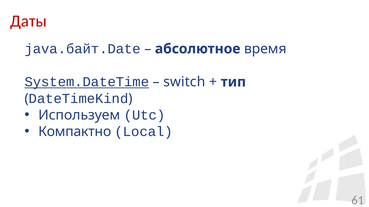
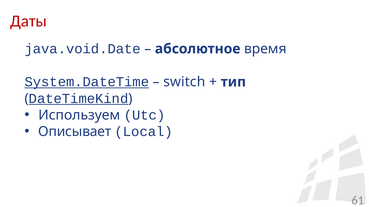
java.байт.Date: java.байт.Date -> java.void.Date (83, 49)
DateTimeKind underline: none -> present (79, 99)
Компактно: Компактно -> Описывает (75, 132)
